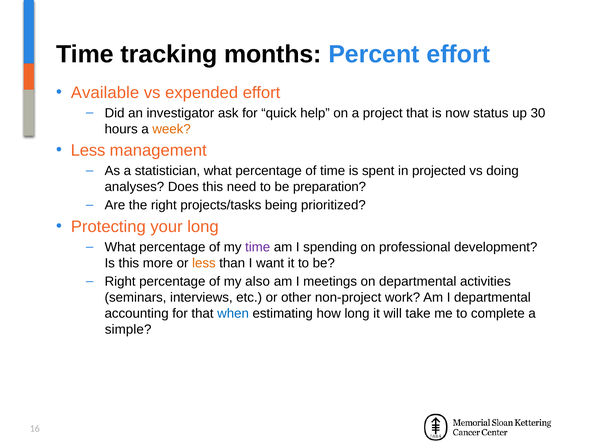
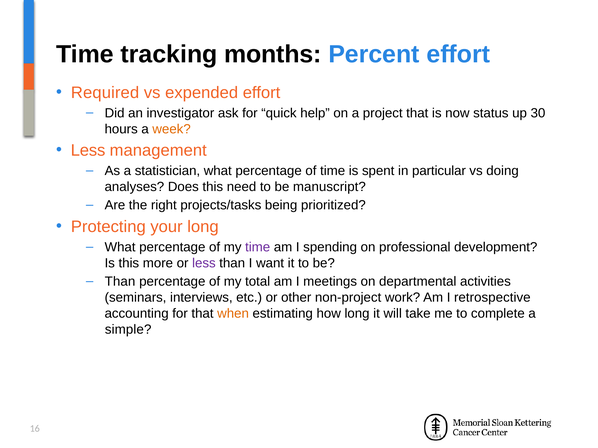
Available: Available -> Required (105, 93)
projected: projected -> particular (439, 171)
preparation: preparation -> manuscript (329, 187)
less colour: orange -> purple (204, 263)
Right: Right -> Than (120, 282)
also: also -> total (258, 282)
I departmental: departmental -> retrospective (492, 298)
when colour: blue -> orange (233, 314)
